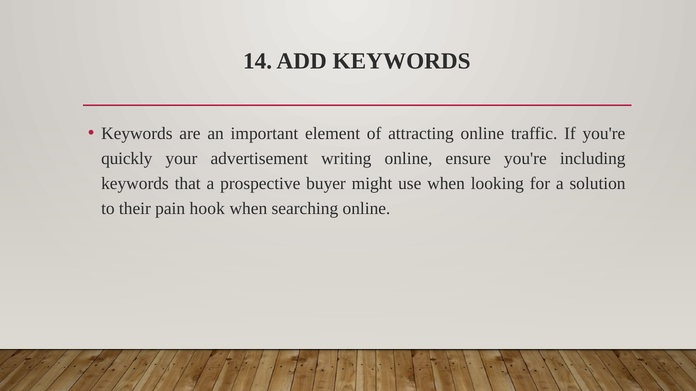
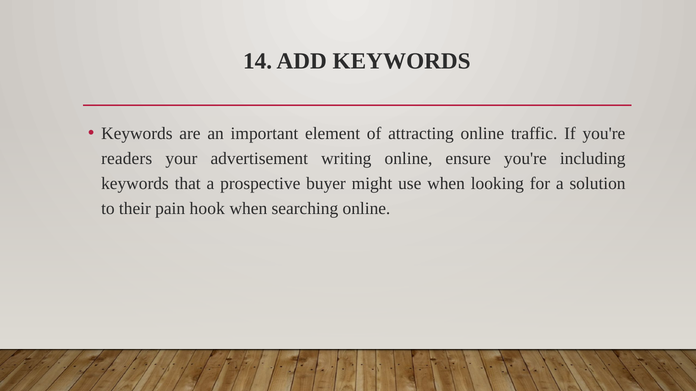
quickly: quickly -> readers (127, 159)
